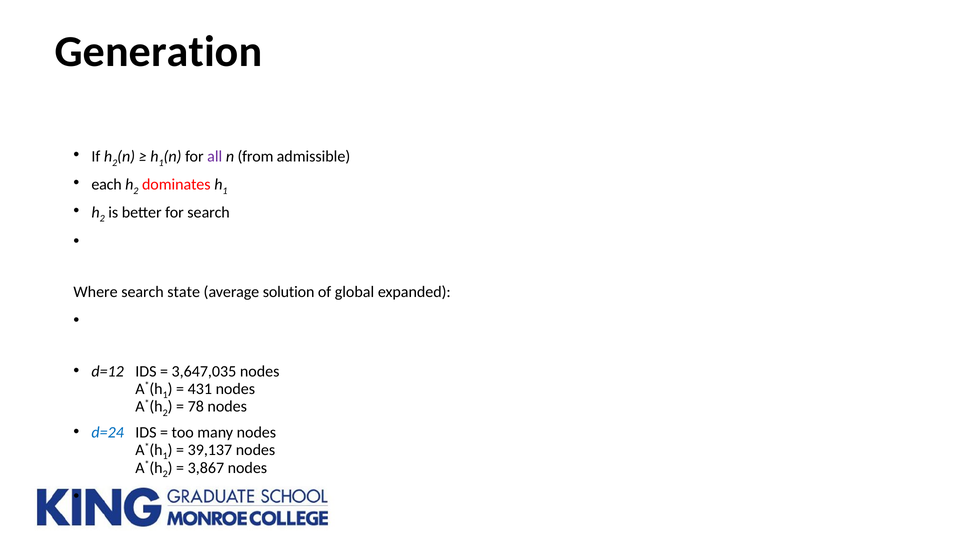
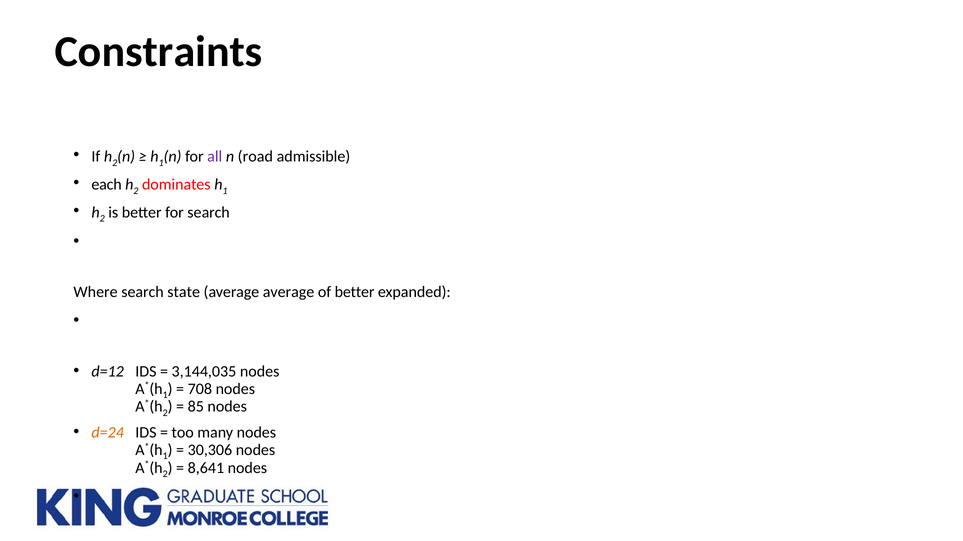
Generation: Generation -> Constraints (159, 52)
from: from -> road (255, 157)
average solution: solution -> average (289, 292)
of global: global -> better (355, 292)
3,647,035: 3,647,035 -> 3,144,035 (204, 372)
431: 431 -> 708 (200, 389)
78: 78 -> 85 (196, 407)
d=24 colour: blue -> orange (108, 433)
39,137: 39,137 -> 30,306 (210, 450)
3,867: 3,867 -> 8,641 (206, 468)
